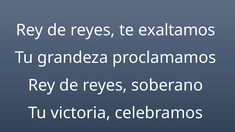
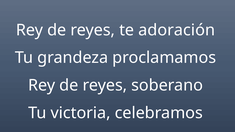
exaltamos: exaltamos -> adoración (177, 30)
